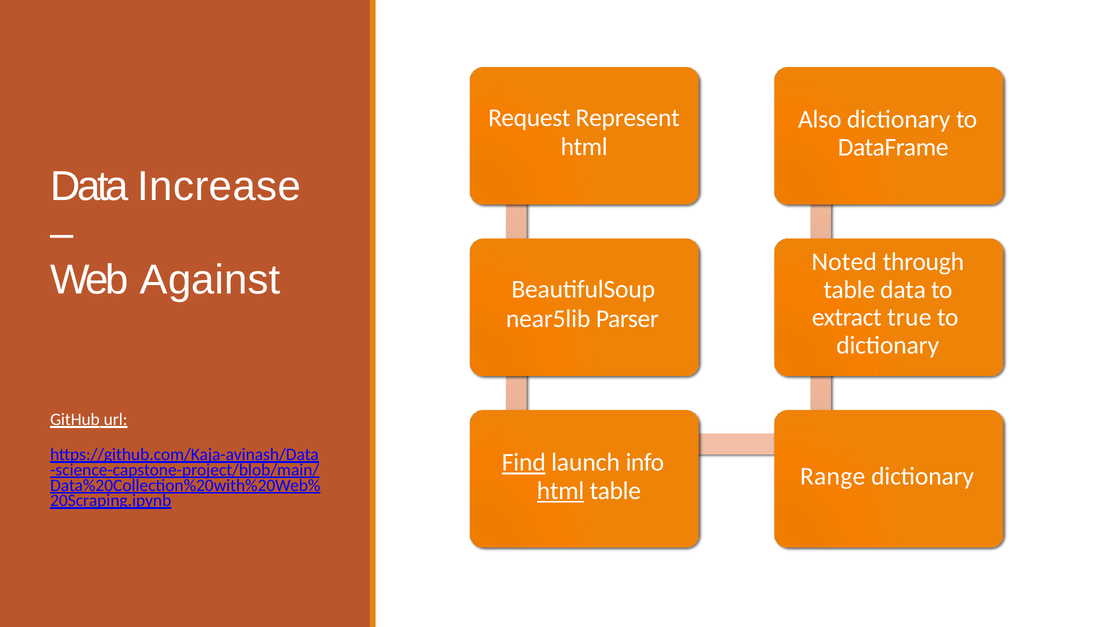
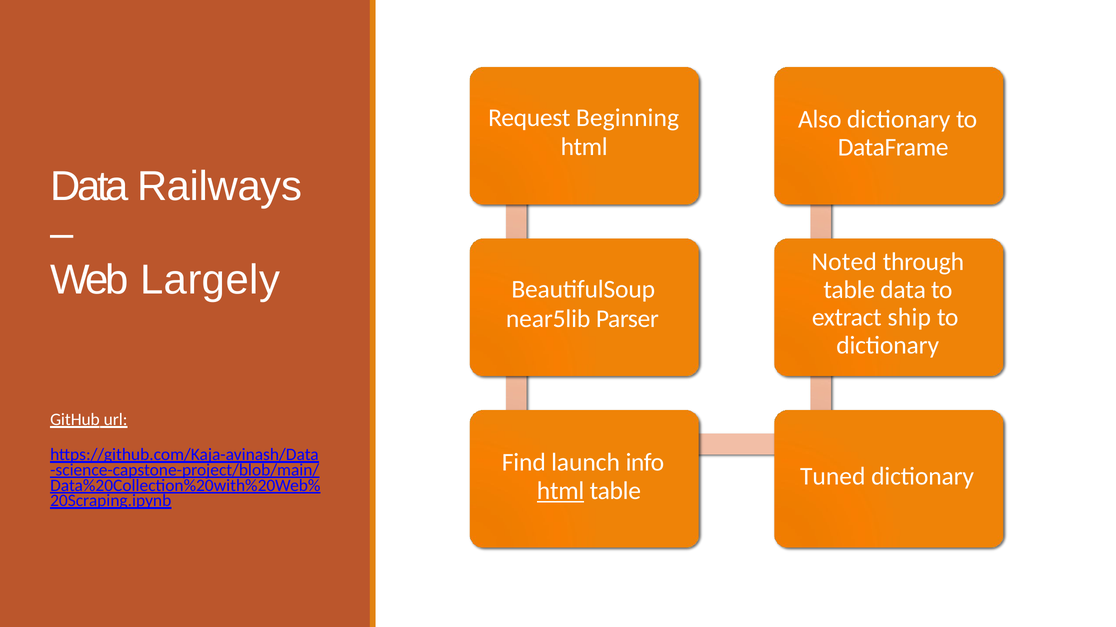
Represent: Represent -> Beginning (628, 118)
Increase: Increase -> Railways (220, 187)
Against: Against -> Largely (210, 280)
true: true -> ship (909, 318)
Find underline: present -> none (524, 463)
Range: Range -> Tuned (833, 477)
